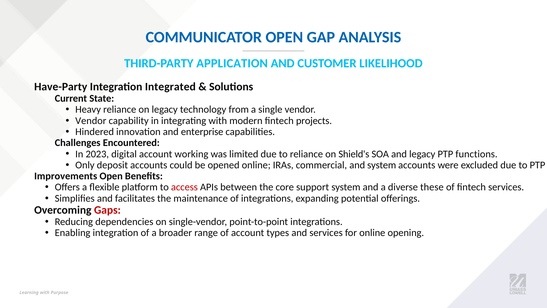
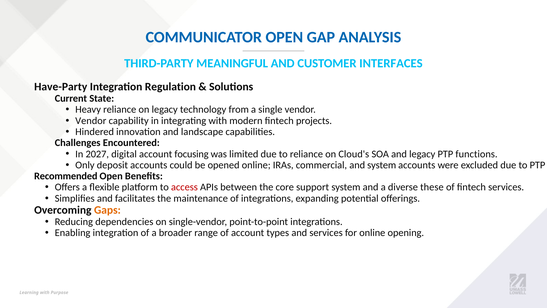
APPLICATION: APPLICATION -> MEANINGFUL (232, 63)
LIKELIHOOD: LIKELIHOOD -> INTERFACES (391, 63)
Integrated: Integrated -> Regulation (170, 87)
enterprise: enterprise -> landscape (202, 132)
2023: 2023 -> 2027 (97, 154)
working: working -> focusing (192, 154)
Shield's: Shield's -> Cloud's (354, 154)
Improvements: Improvements -> Recommended (66, 176)
Gaps colour: red -> orange (107, 210)
